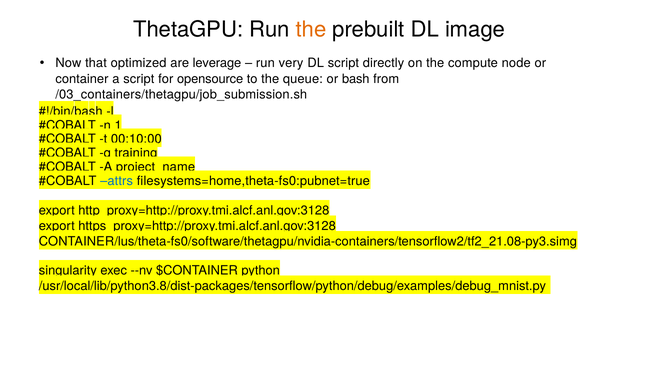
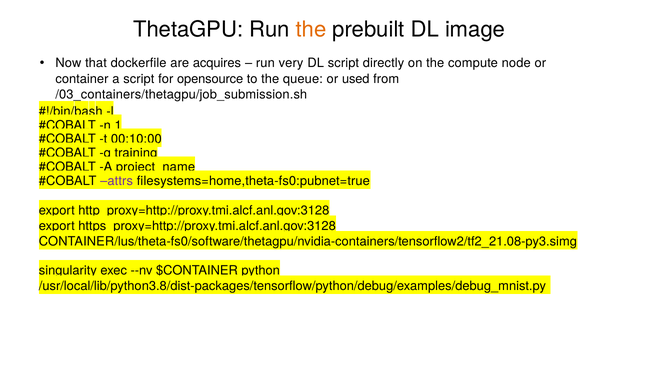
optimized: optimized -> dockerfile (139, 63)
leverage: leverage -> acquires (217, 63)
bash: bash -> used (356, 79)
attrs colour: blue -> purple (117, 181)
